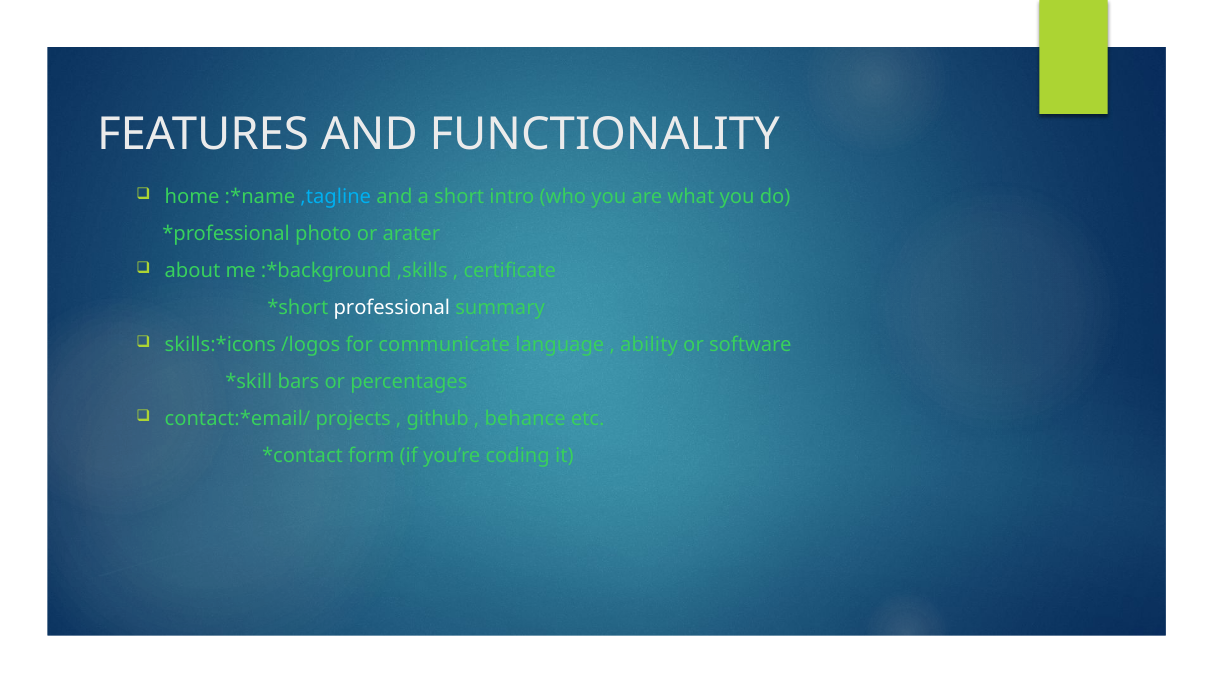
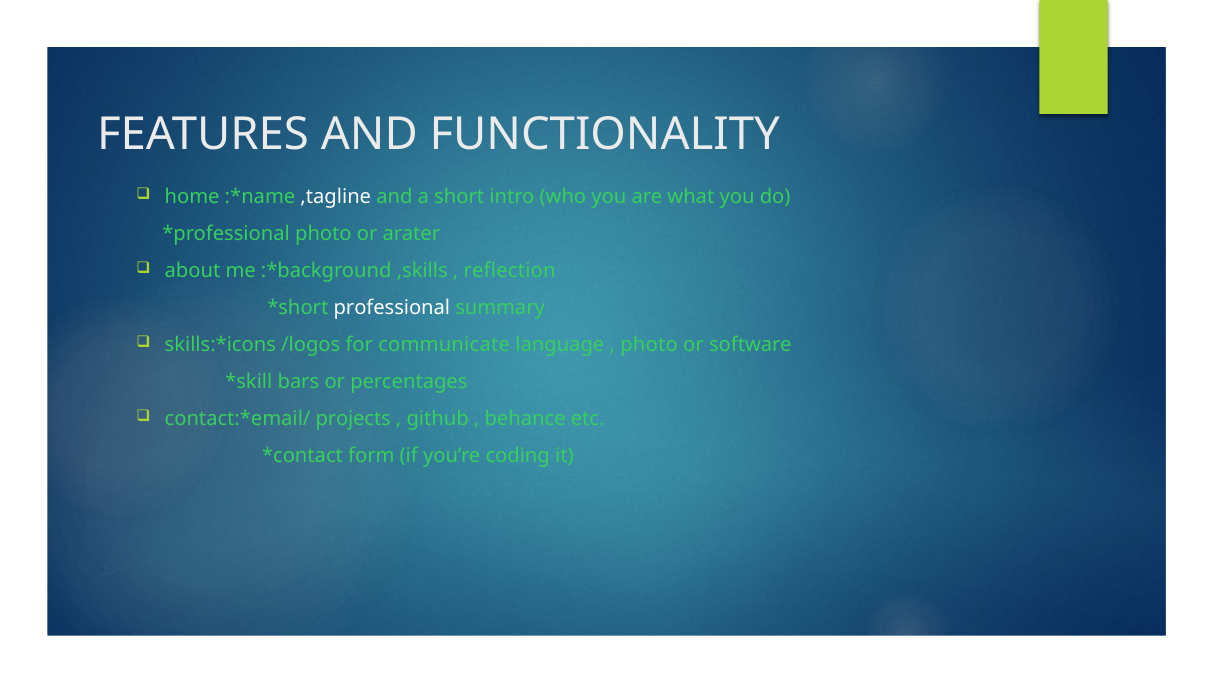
,tagline colour: light blue -> white (336, 197)
certificate: certificate -> reflection (510, 271)
ability: ability -> photo (649, 345)
